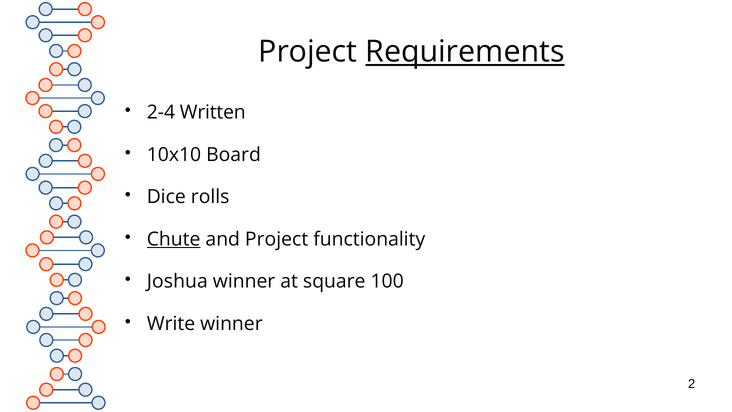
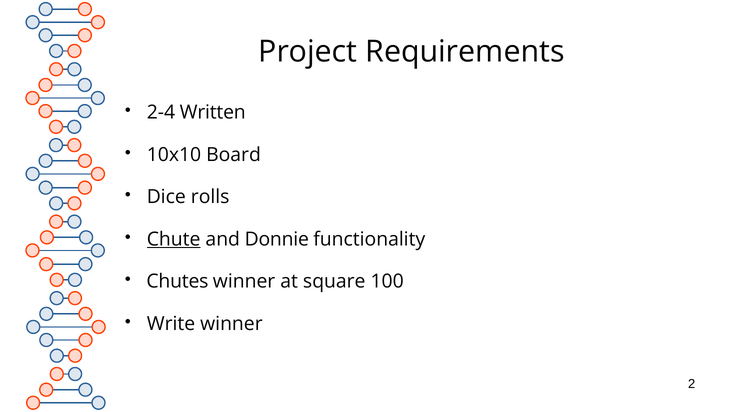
Requirements underline: present -> none (465, 52)
and Project: Project -> Donnie (277, 239)
Joshua: Joshua -> Chutes (177, 281)
